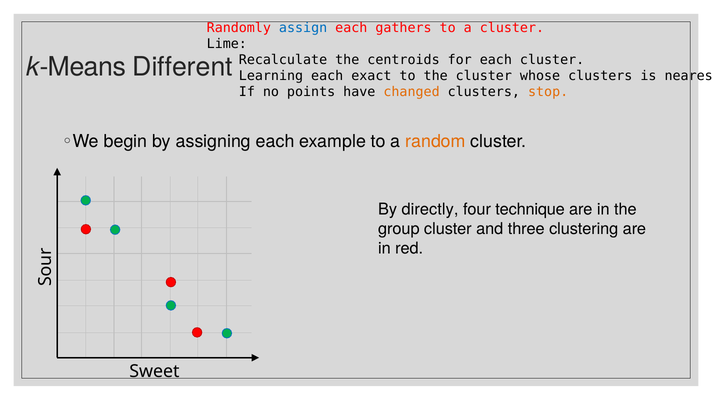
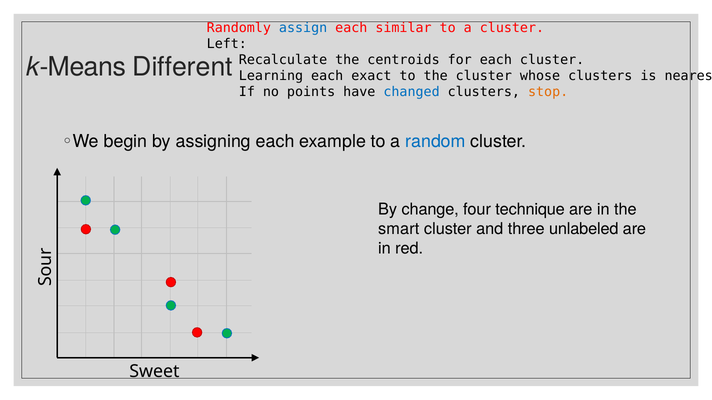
gathers: gathers -> similar (404, 28)
Lime: Lime -> Left (227, 44)
changed colour: orange -> blue (412, 92)
random colour: orange -> blue (435, 142)
directly: directly -> change (430, 209)
group: group -> smart (399, 229)
clustering: clustering -> unlabeled (584, 229)
